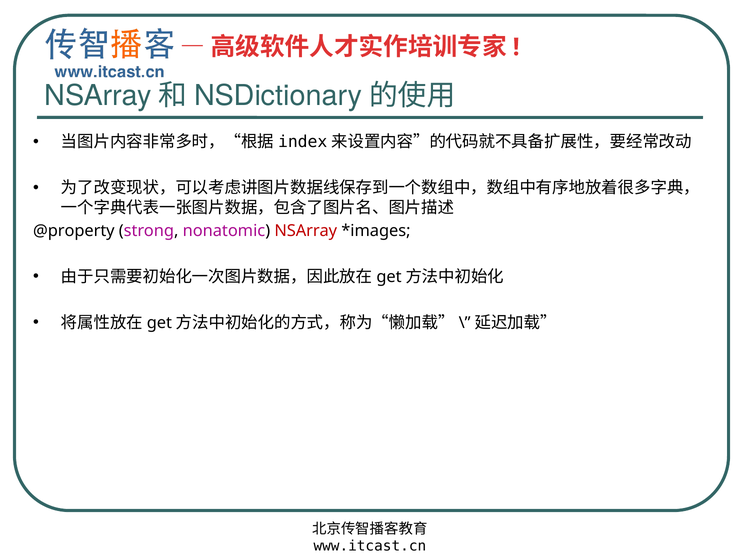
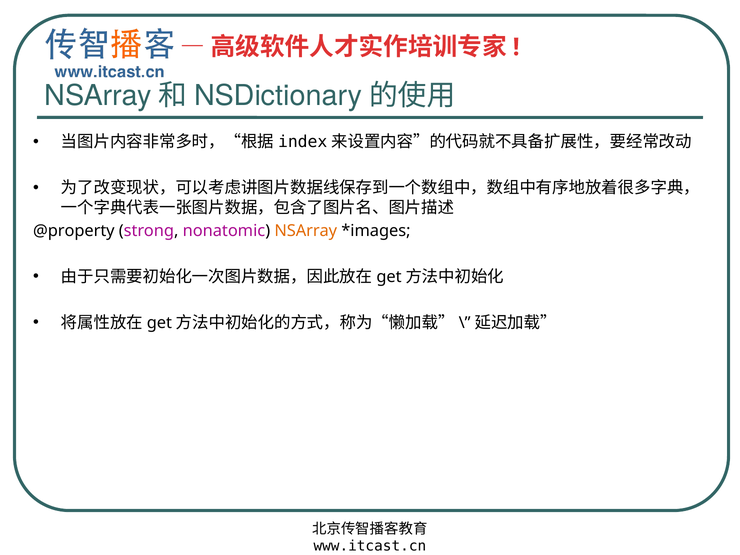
NSArray colour: red -> orange (306, 231)
